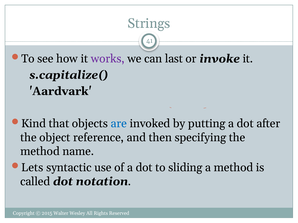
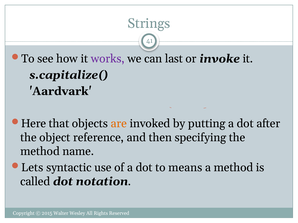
Kind: Kind -> Here (34, 124)
are colour: blue -> orange (119, 124)
sliding: sliding -> means (185, 168)
